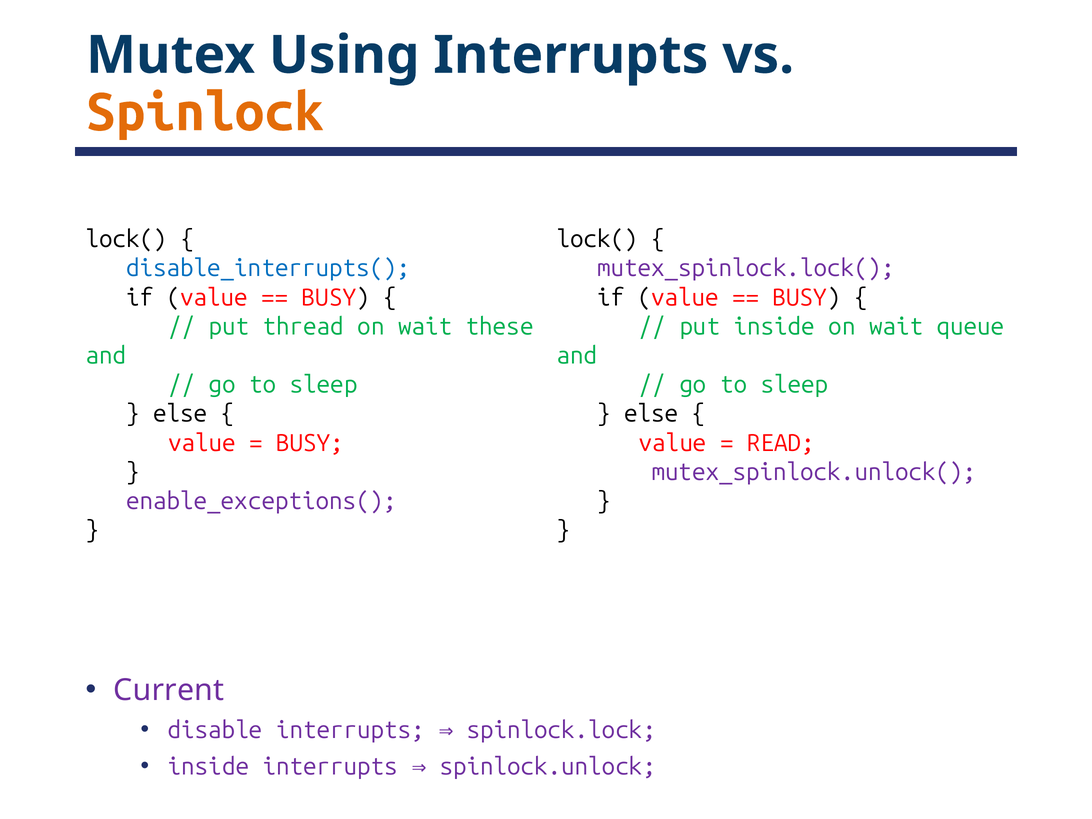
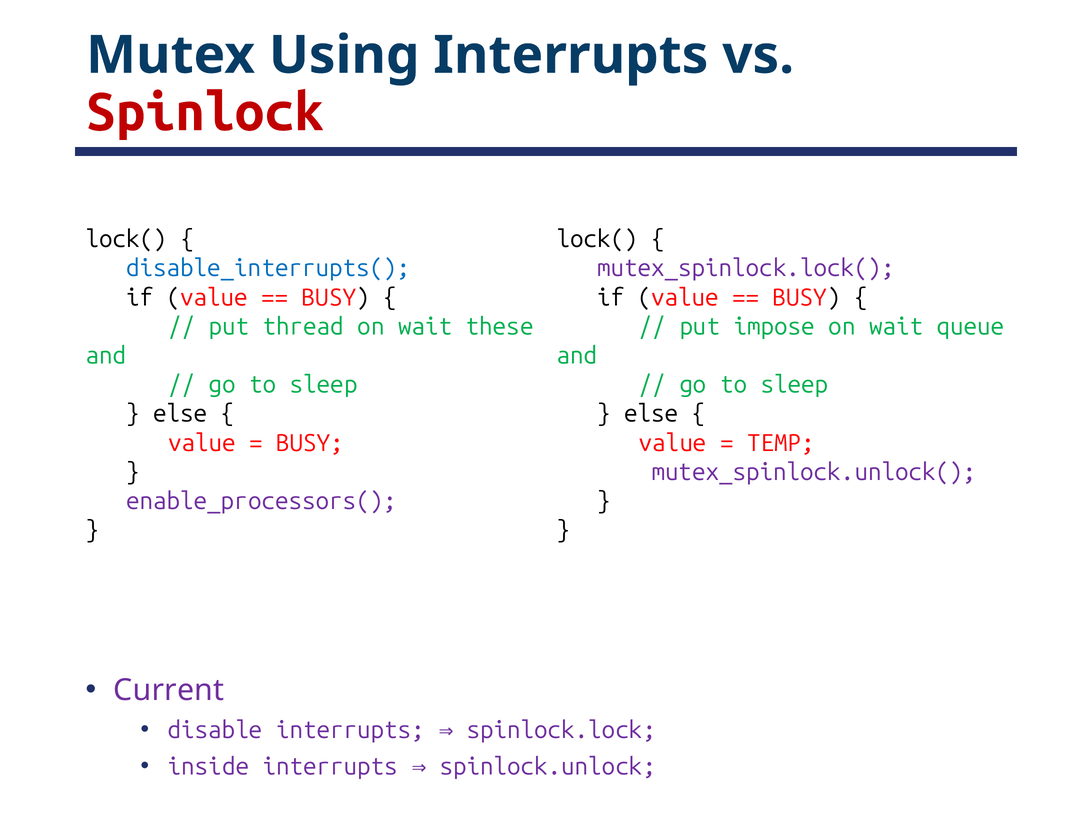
Spinlock colour: orange -> red (205, 113)
put inside: inside -> impose (774, 327)
READ: READ -> TEMP (781, 443)
enable_exceptions(: enable_exceptions( -> enable_processors( (262, 501)
